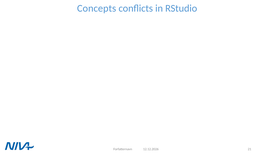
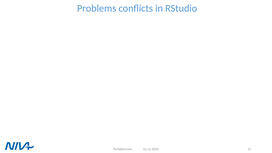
Concepts: Concepts -> Problems (97, 8)
